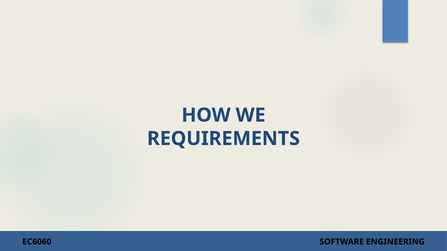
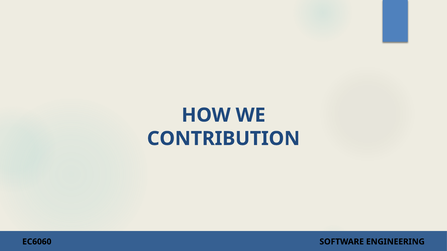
REQUIREMENTS: REQUIREMENTS -> CONTRIBUTION (223, 139)
